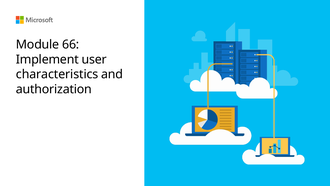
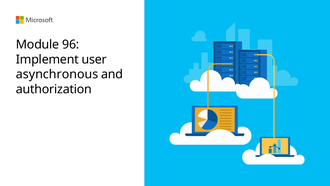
66: 66 -> 96 (71, 45)
characteristics: characteristics -> asynchronous (57, 74)
